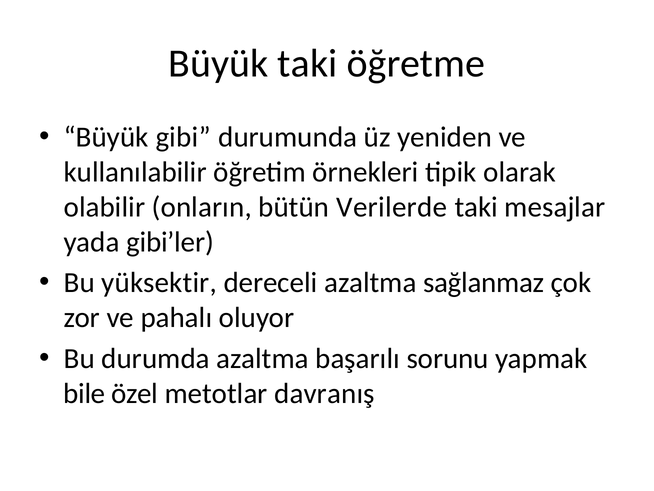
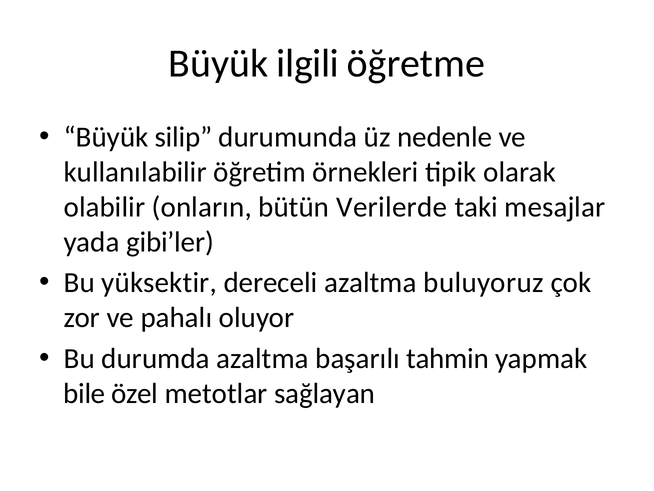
Büyük taki: taki -> ilgili (308, 63)
gibi: gibi -> silip (184, 137)
yeniden: yeniden -> nedenle (445, 137)
sağlanmaz: sağlanmaz -> buluyoruz (483, 283)
sorunu: sorunu -> tahmin (448, 358)
davranış: davranış -> sağlayan (325, 393)
